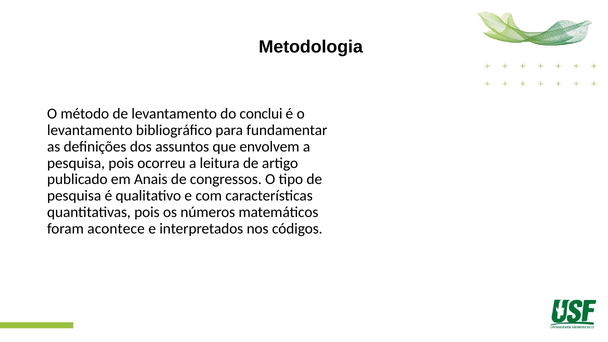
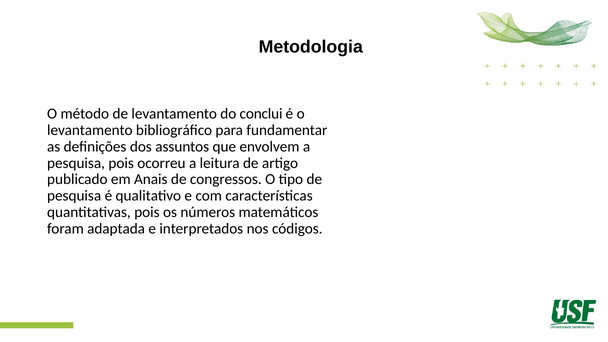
acontece: acontece -> adaptada (116, 229)
